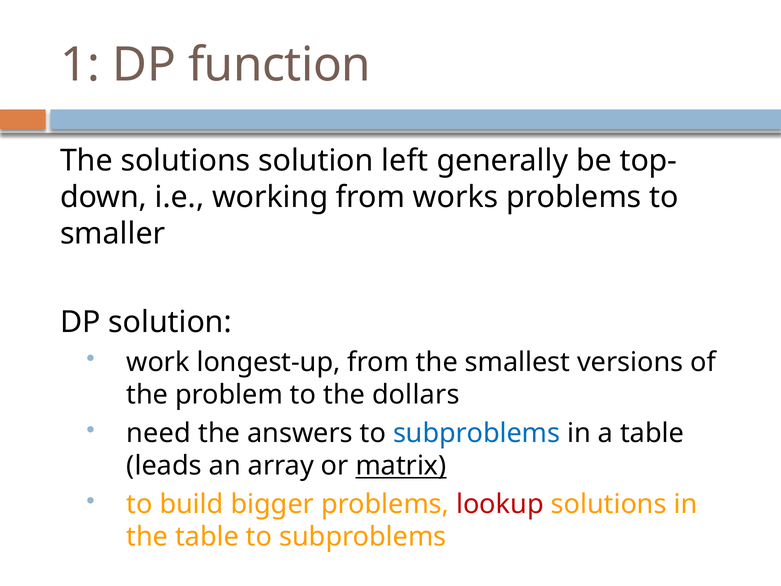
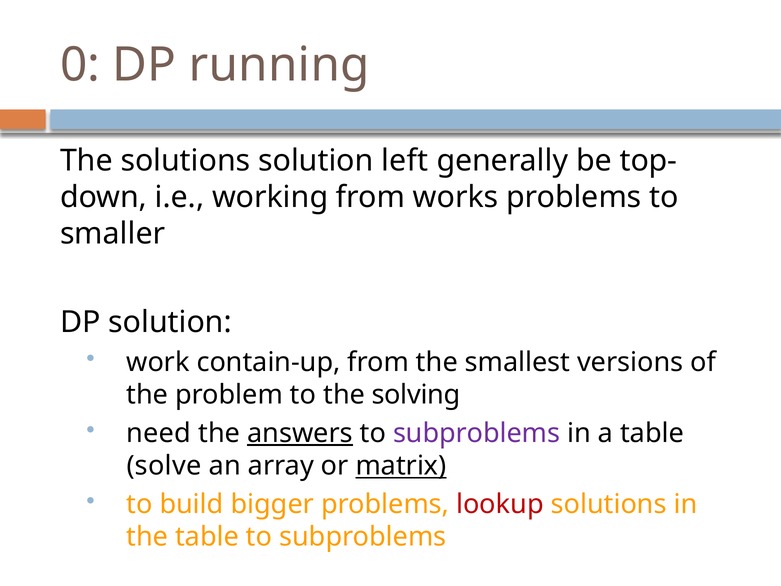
1: 1 -> 0 (80, 65)
function: function -> running (279, 65)
longest-up: longest-up -> contain-up (269, 362)
dollars: dollars -> solving (416, 395)
answers underline: none -> present (300, 433)
subproblems colour: blue -> purple (477, 433)
leads: leads -> solve (164, 466)
